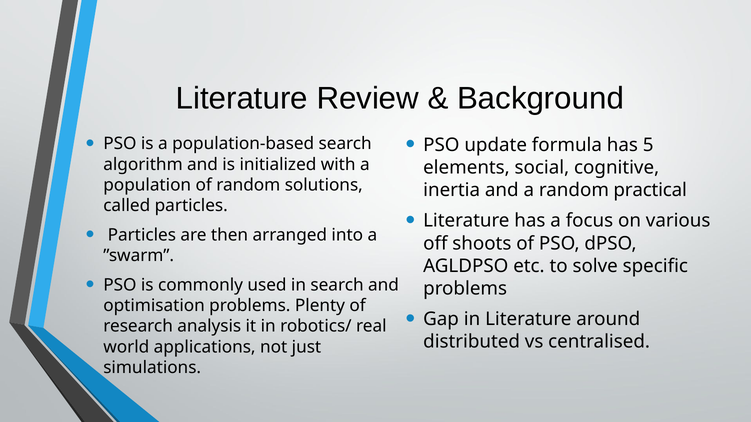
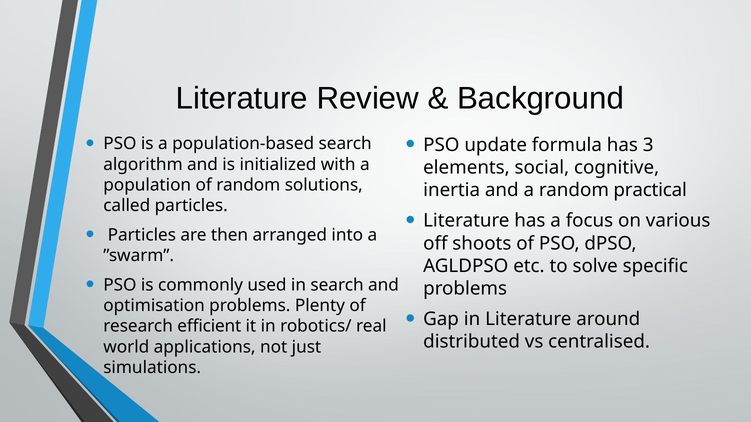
5: 5 -> 3 (648, 145)
analysis: analysis -> efficient (209, 327)
